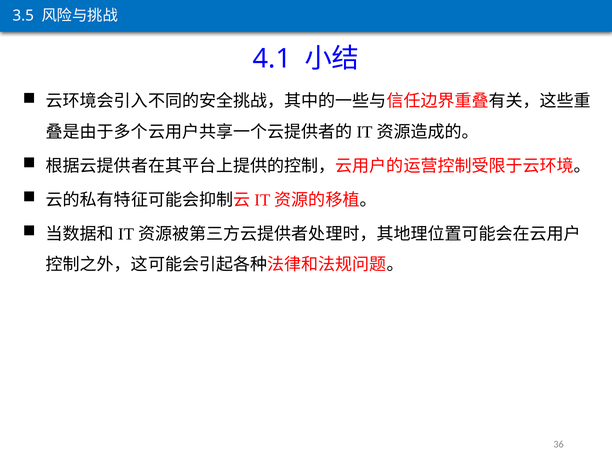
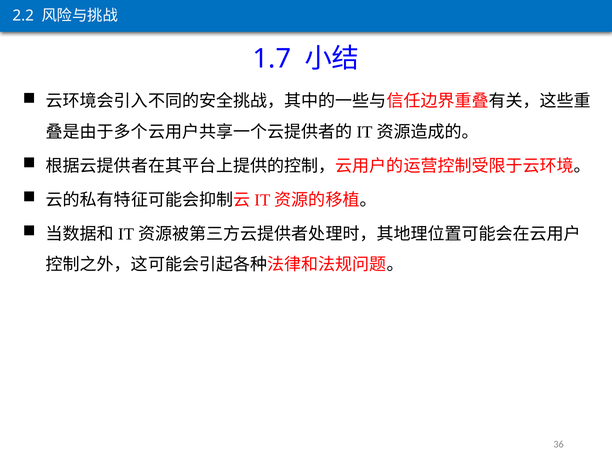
3.5: 3.5 -> 2.2 (23, 16)
4.1: 4.1 -> 1.7 (272, 59)
